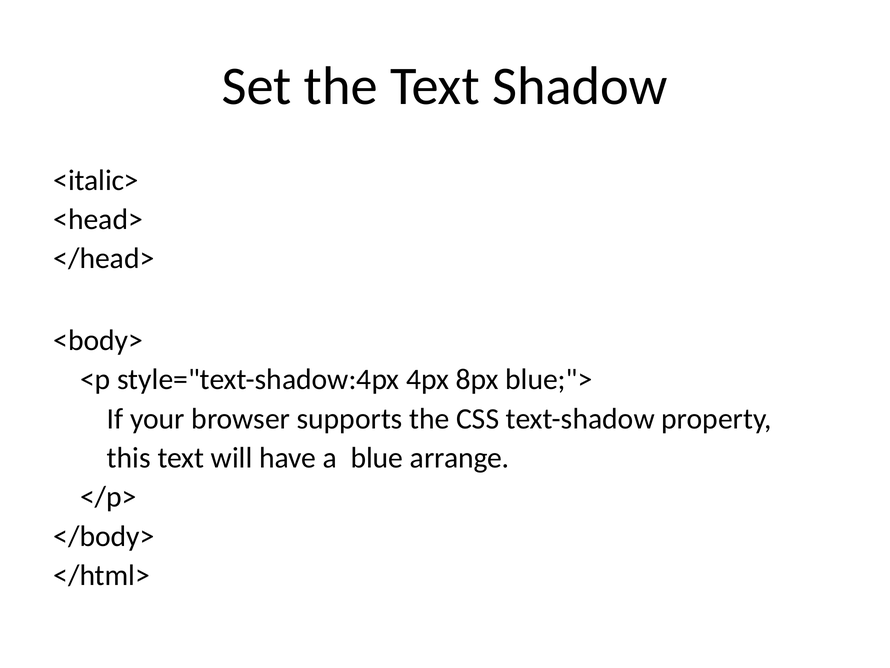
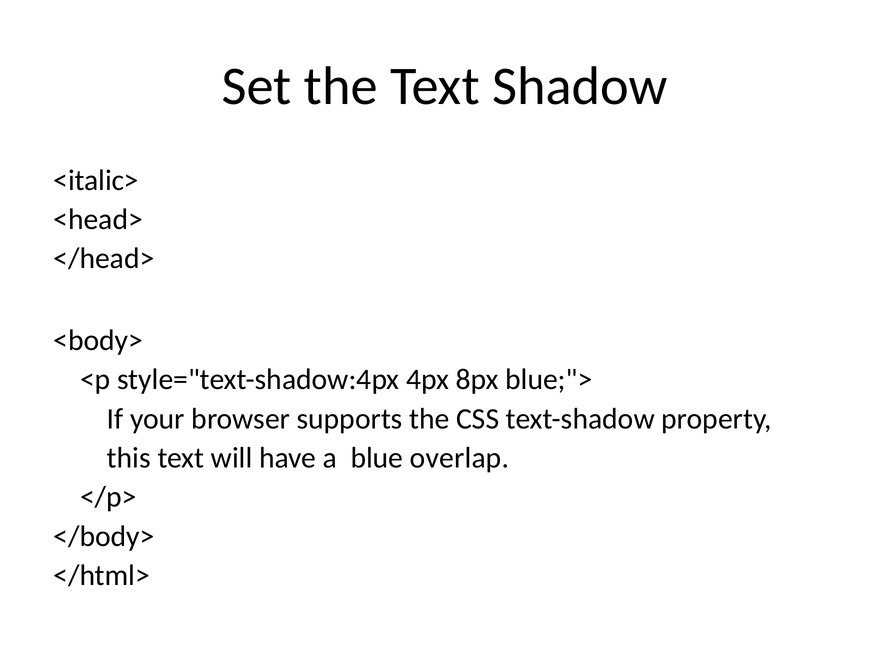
arrange: arrange -> overlap (460, 458)
